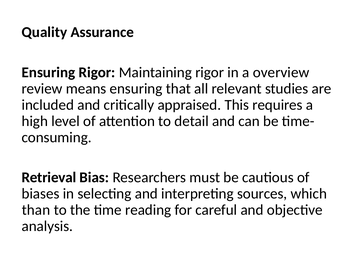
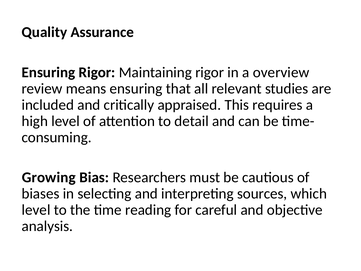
Retrieval: Retrieval -> Growing (49, 177)
than: than -> level (36, 210)
